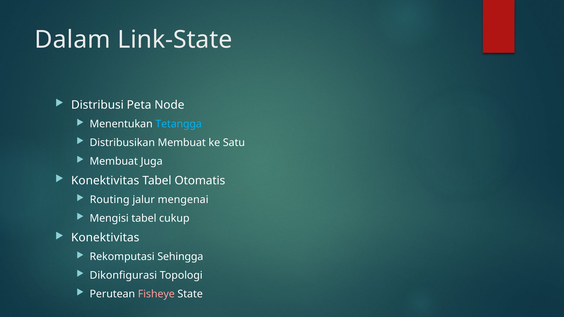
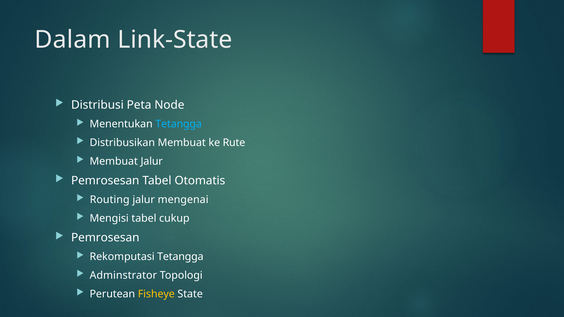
Satu: Satu -> Rute (234, 143)
Membuat Juga: Juga -> Jalur (152, 161)
Konektivitas: Konektivitas -> Pemrosesan (105, 181)
Konektivitas: Konektivitas -> Pemrosesan (105, 238)
Rekomputasi Sehingga: Sehingga -> Tetangga (180, 257)
Dikonfigurasi: Dikonfigurasi -> Adminstrator (123, 276)
Fisheye colour: pink -> yellow (156, 294)
